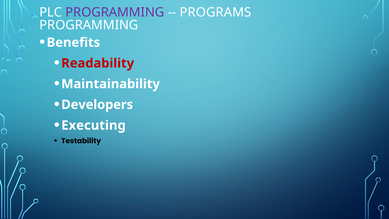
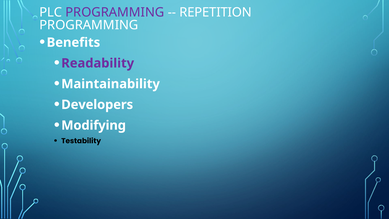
PROGRAMS: PROGRAMS -> REPETITION (216, 12)
Readability colour: red -> purple (98, 63)
Executing: Executing -> Modifying (94, 125)
